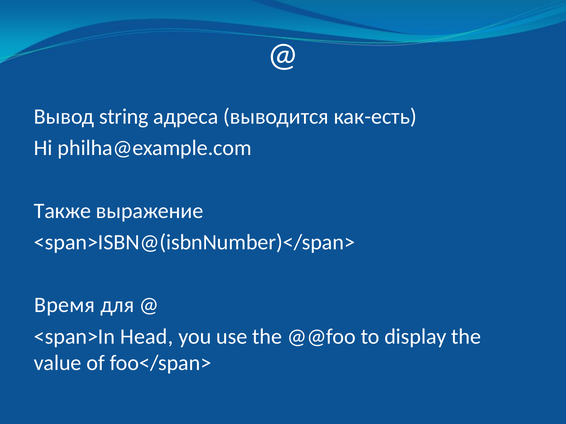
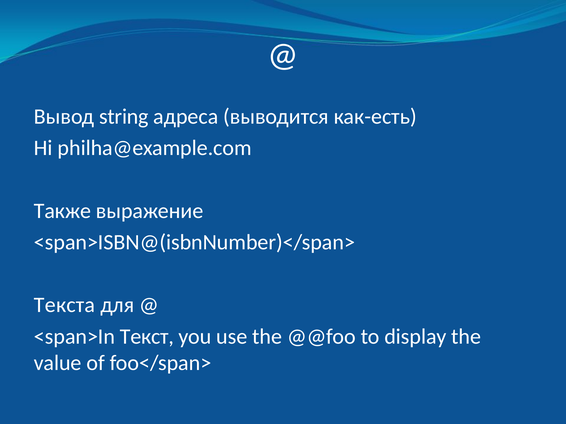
Время: Время -> Текста (65, 305)
Head: Head -> Текст (147, 337)
